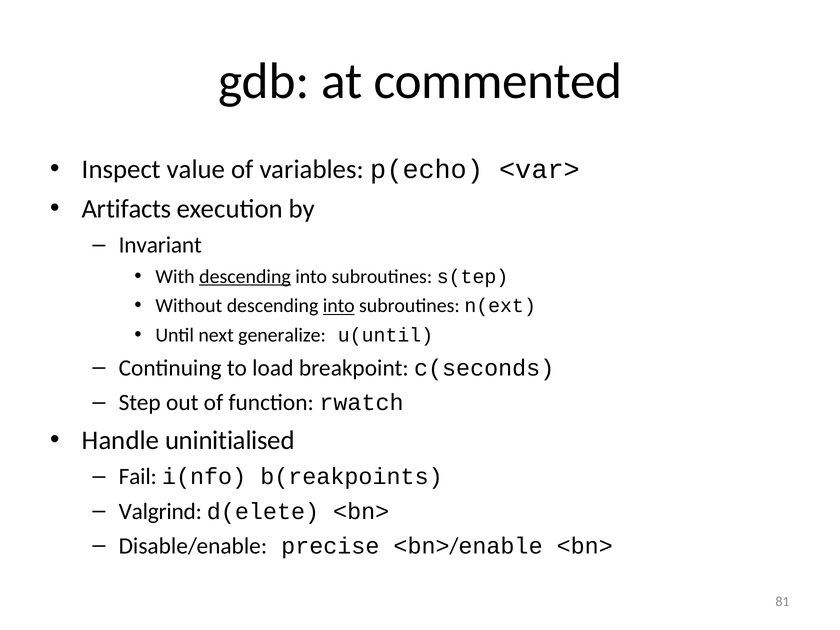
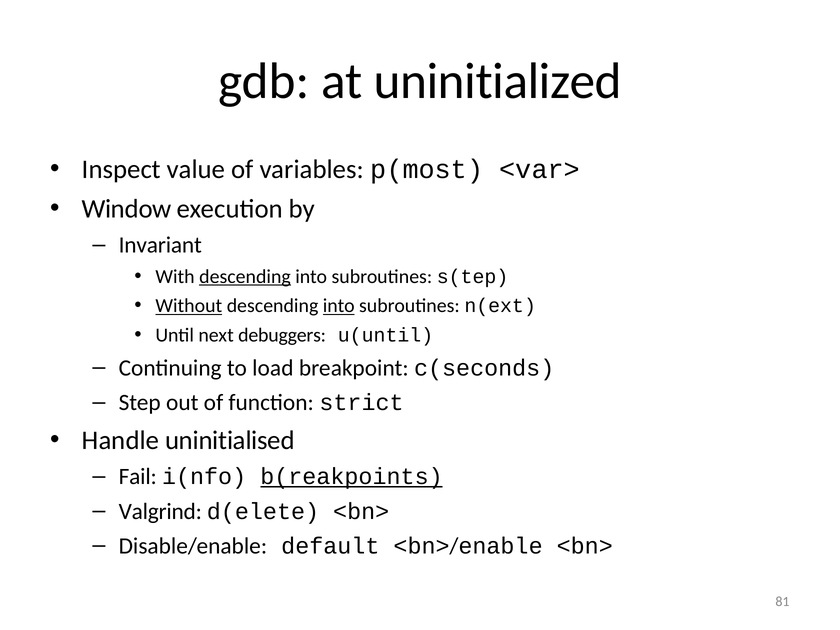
commented: commented -> uninitialized (498, 81)
p(echo: p(echo -> p(most (427, 169)
Artifacts: Artifacts -> Window (127, 209)
Without underline: none -> present (189, 306)
generalize: generalize -> debuggers (282, 335)
rwatch: rwatch -> strict (362, 403)
b(reakpoints underline: none -> present (351, 477)
precise: precise -> default (330, 546)
